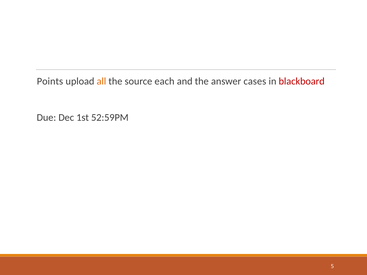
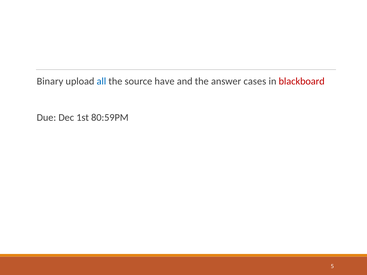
Points: Points -> Binary (50, 81)
all colour: orange -> blue (101, 81)
each: each -> have (165, 81)
52:59PM: 52:59PM -> 80:59PM (110, 118)
